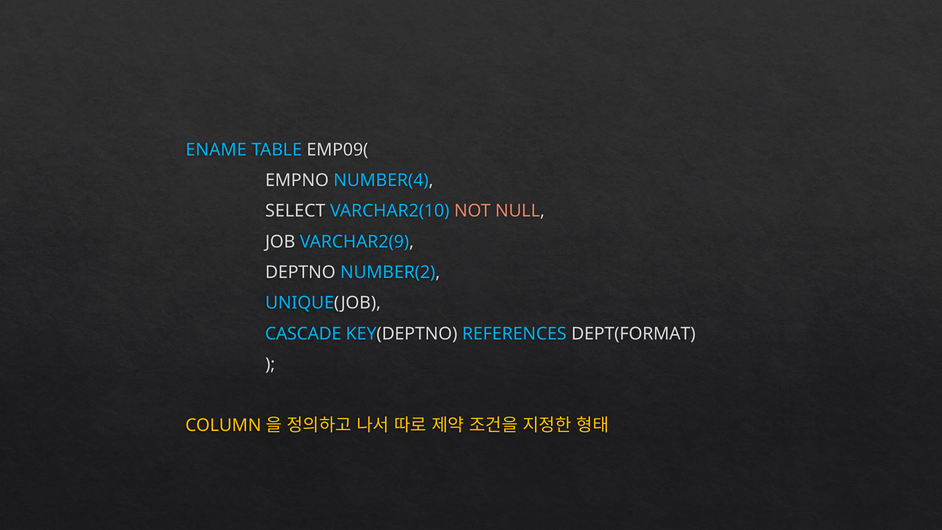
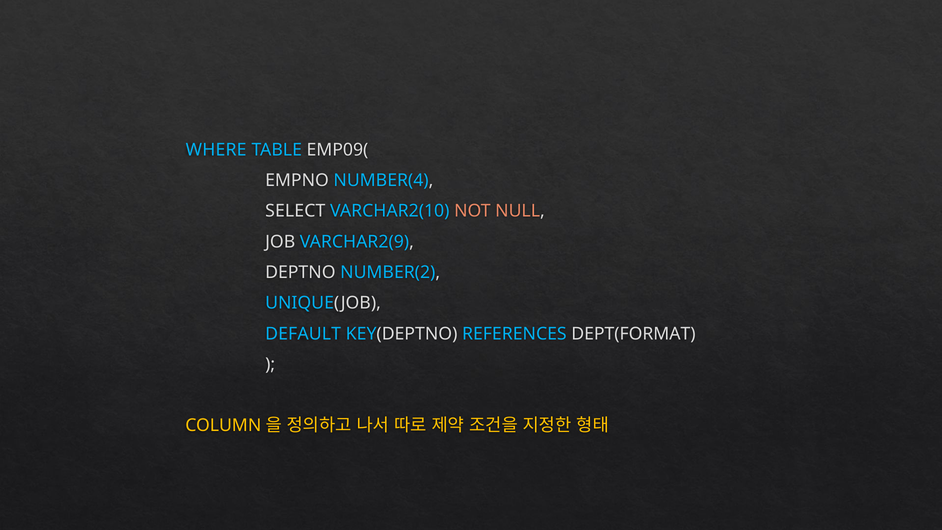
ENAME: ENAME -> WHERE (216, 150)
CASCADE: CASCADE -> DEFAULT (303, 334)
